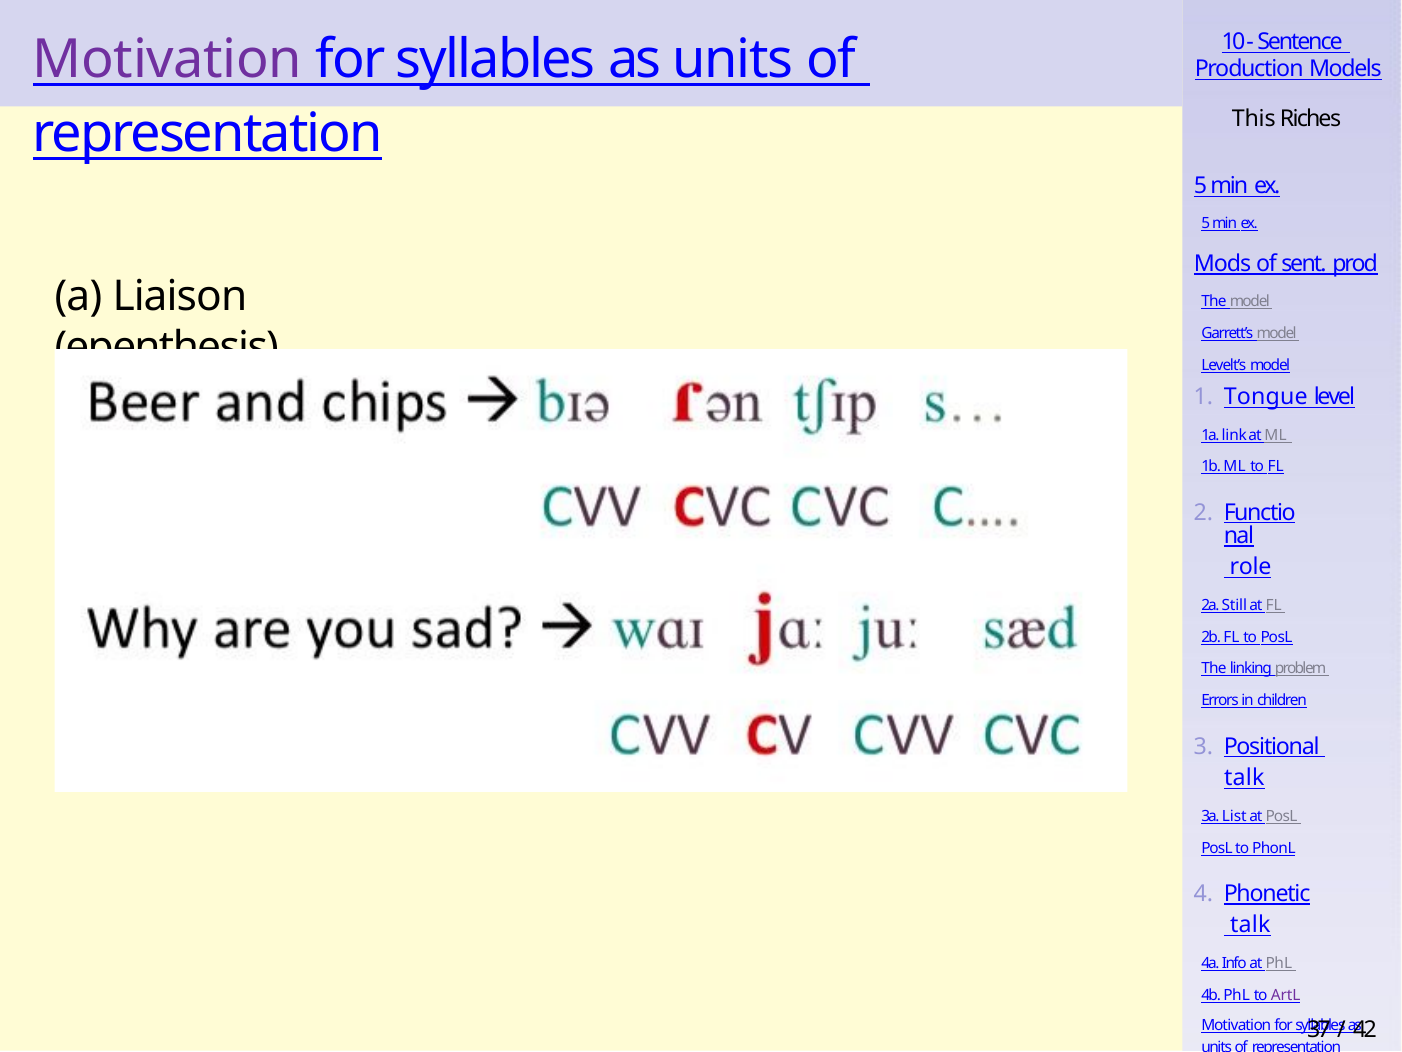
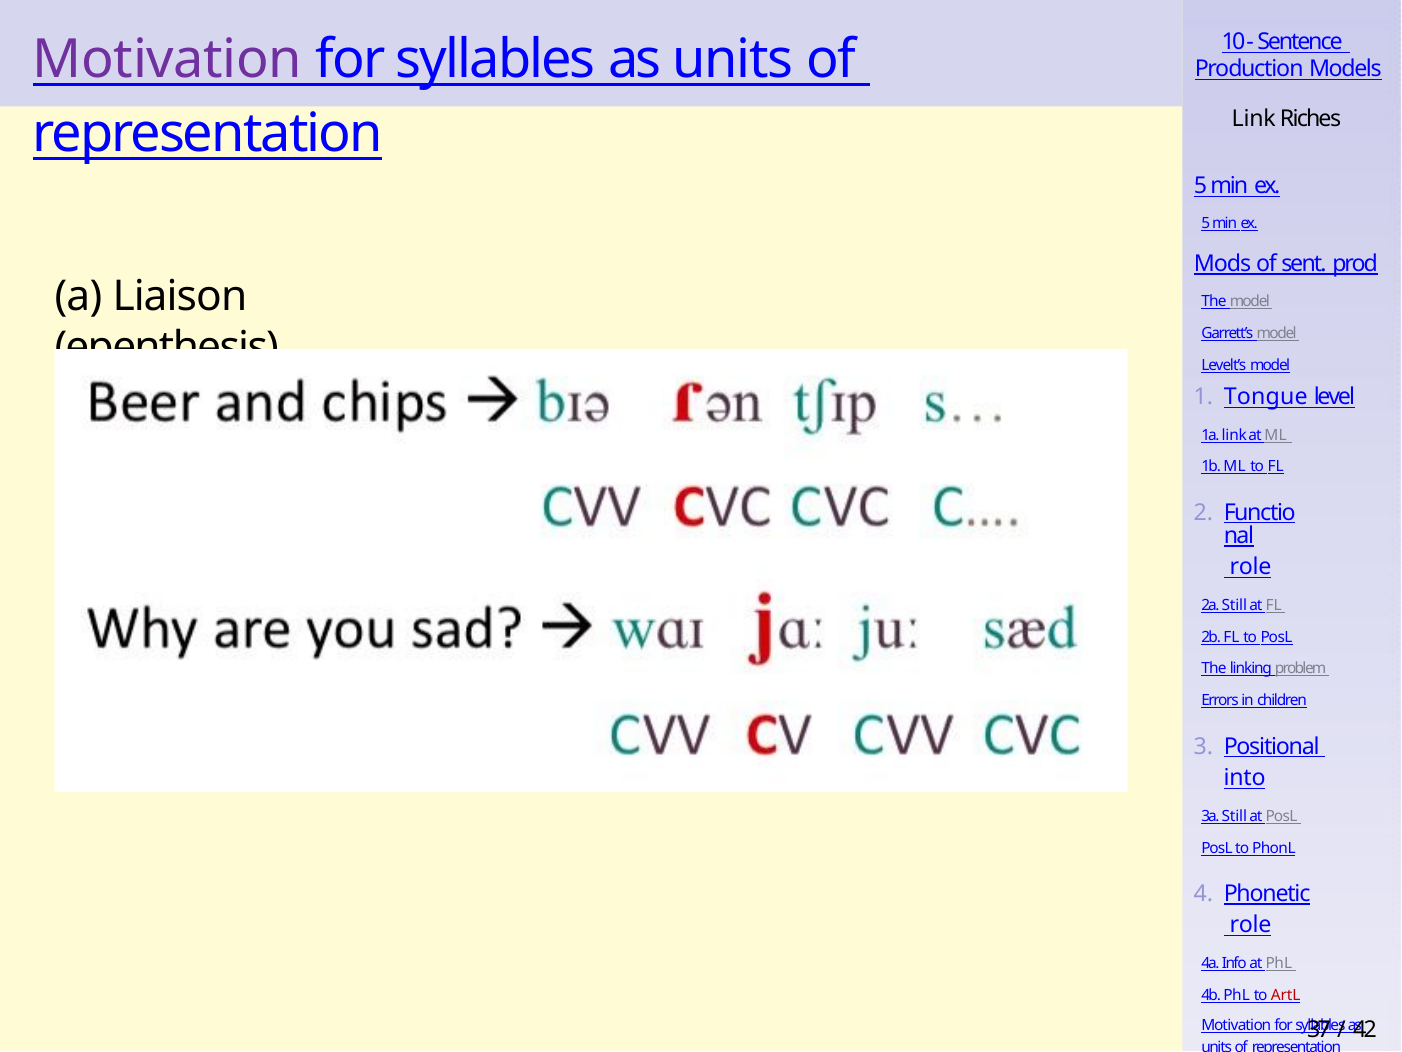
This: This -> Link (1254, 119)
talk: talk -> into (1245, 778)
3a List: List -> Still (1234, 817)
talk: talk -> role (1251, 925)
ArtL colour: purple -> red (1286, 996)
